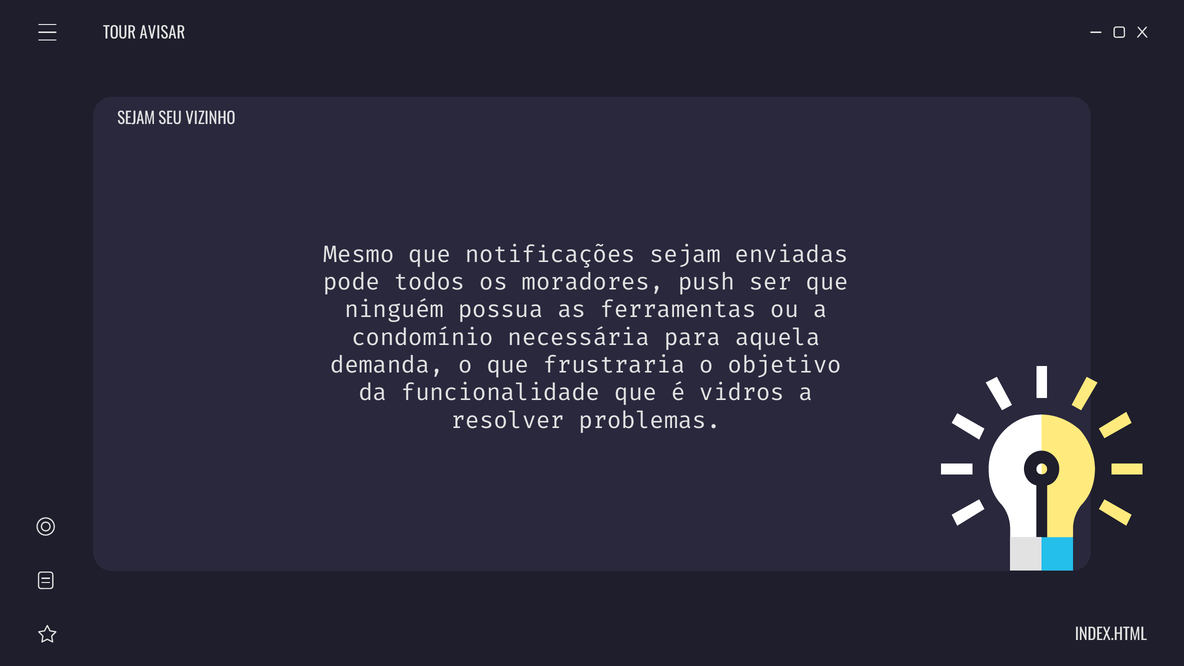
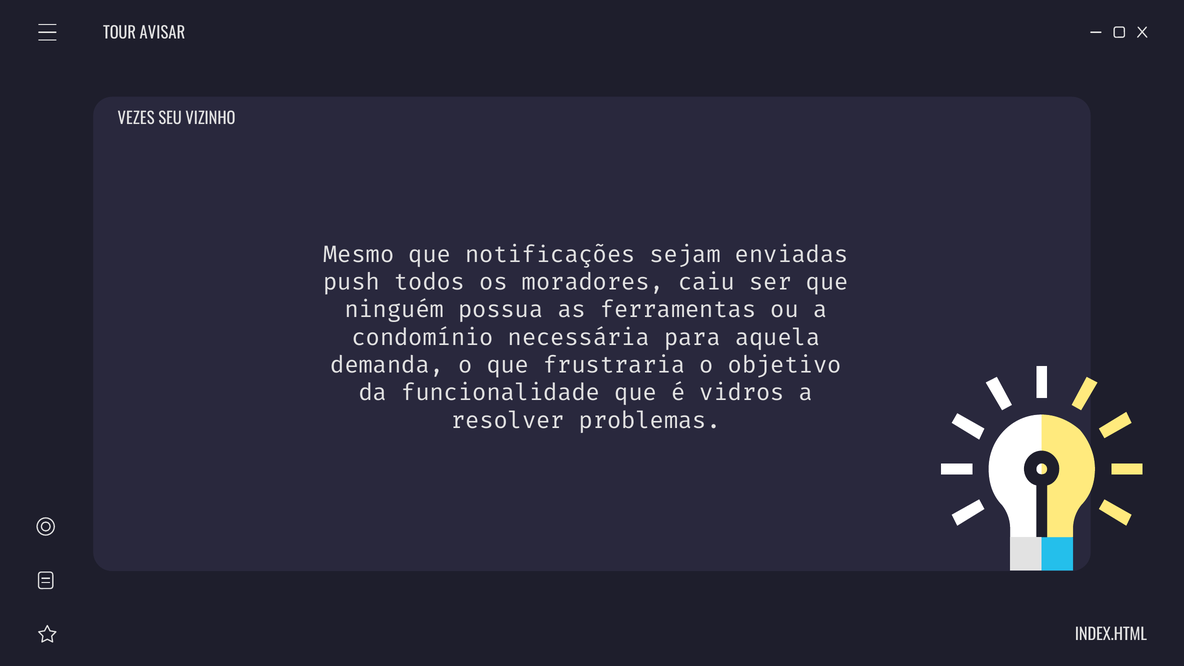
SEJAM: SEJAM -> VEZES (136, 119)
pode: pode -> push (352, 282)
push: push -> caiu (707, 282)
